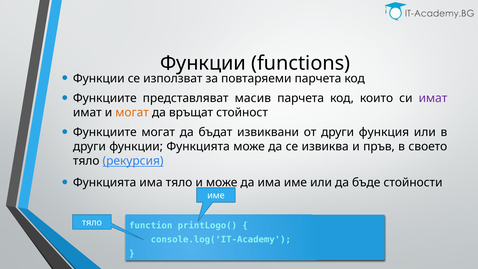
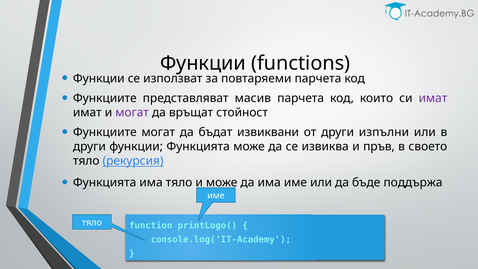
могат colour: orange -> purple (132, 112)
функция: функция -> изпълни (384, 132)
стойности: стойности -> поддържа (413, 183)
